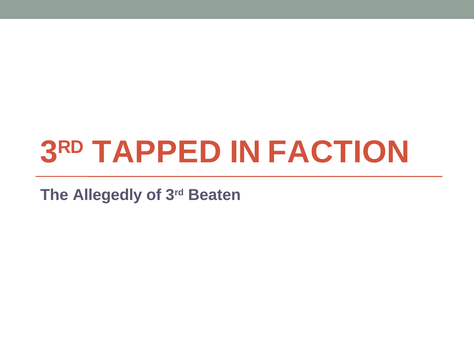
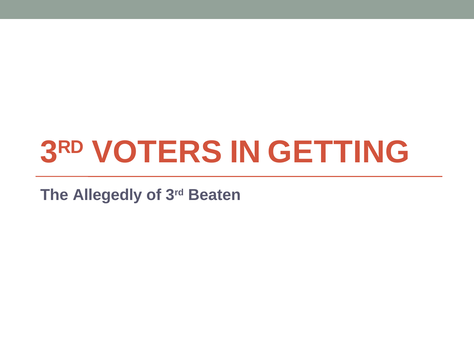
TAPPED: TAPPED -> VOTERS (157, 152)
FACTION: FACTION -> GETTING (339, 152)
